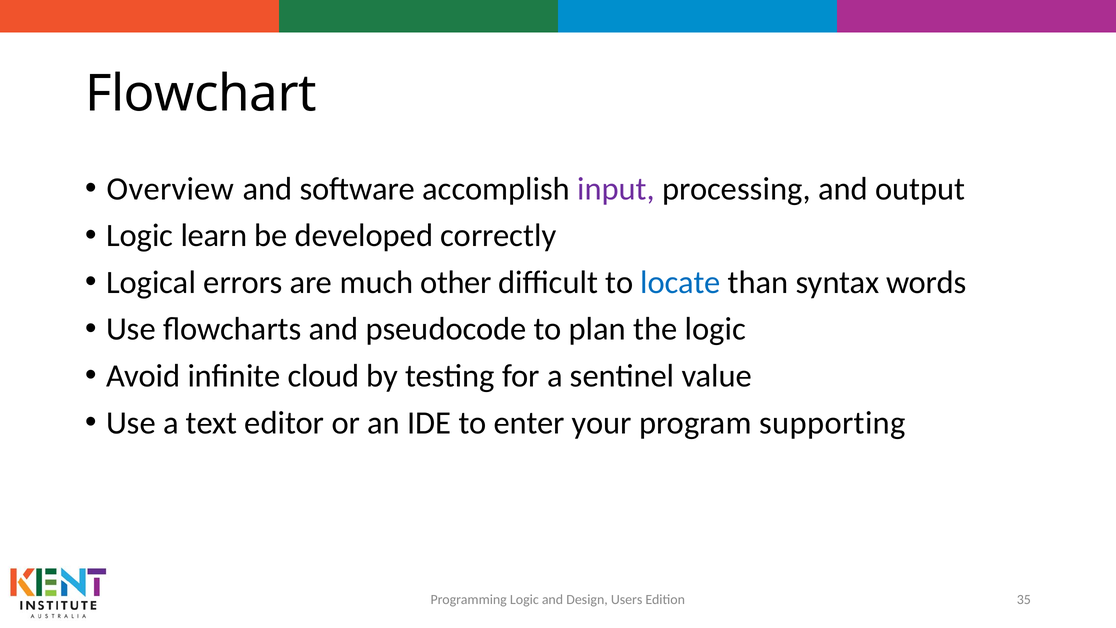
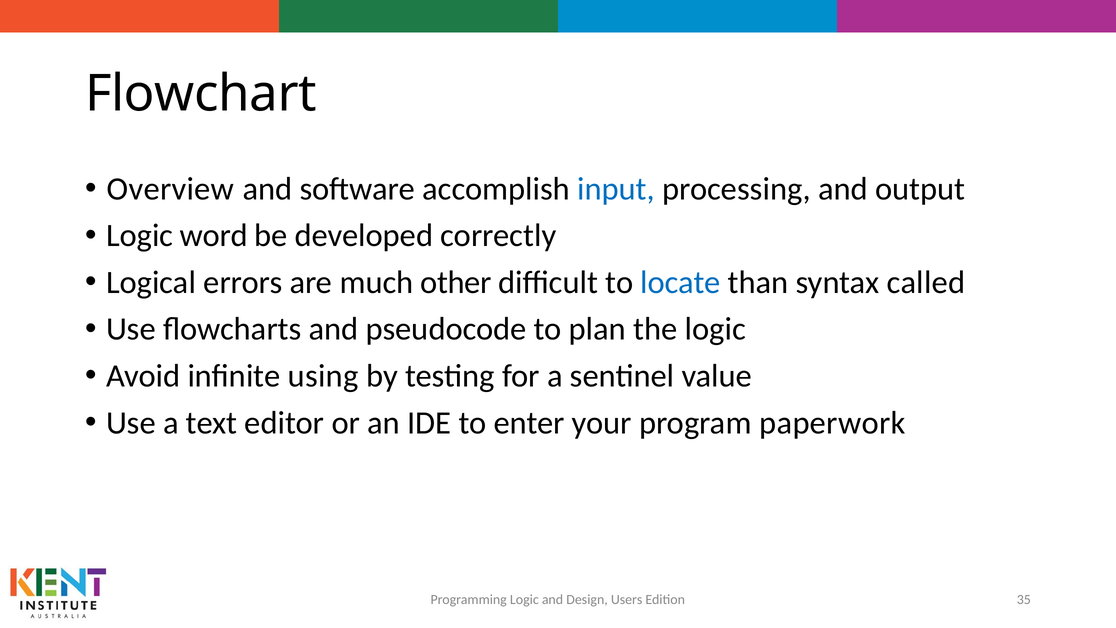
input colour: purple -> blue (616, 189)
learn: learn -> word (214, 235)
words: words -> called (926, 282)
cloud: cloud -> using (323, 376)
supporting: supporting -> paperwork (832, 423)
